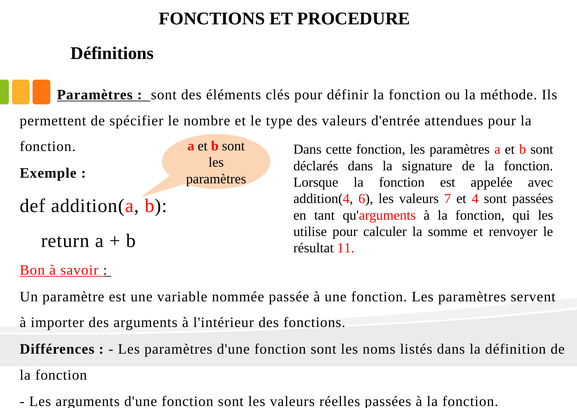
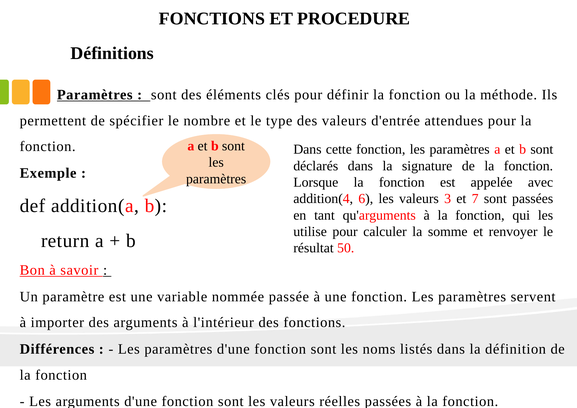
7: 7 -> 3 (448, 199)
4: 4 -> 7 (475, 199)
11: 11 -> 50 (346, 248)
